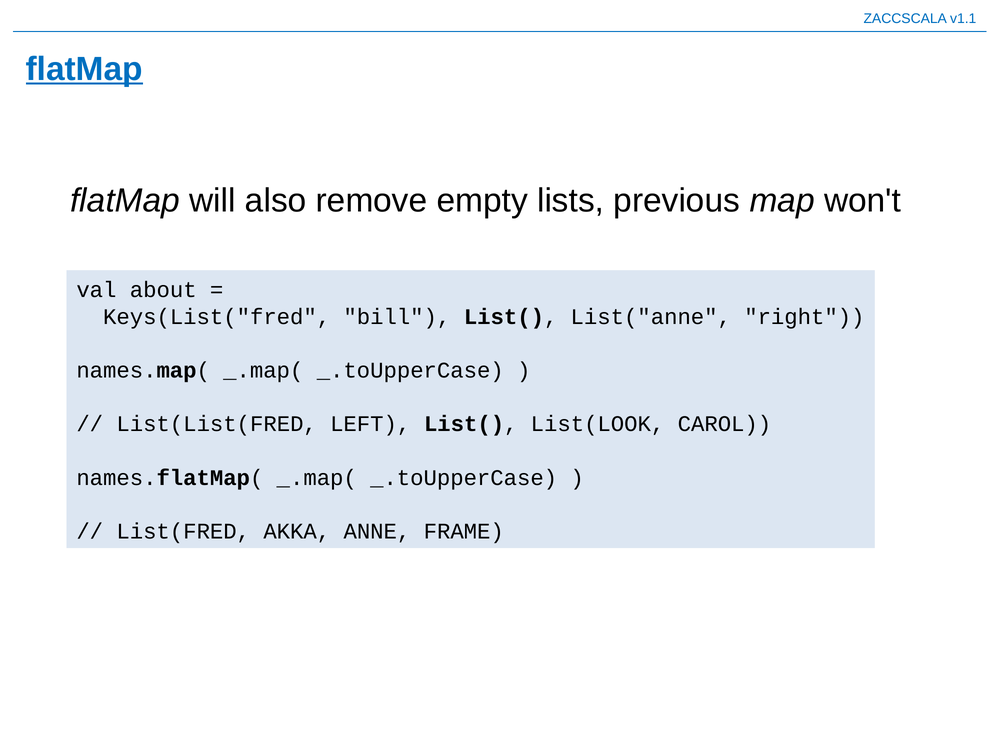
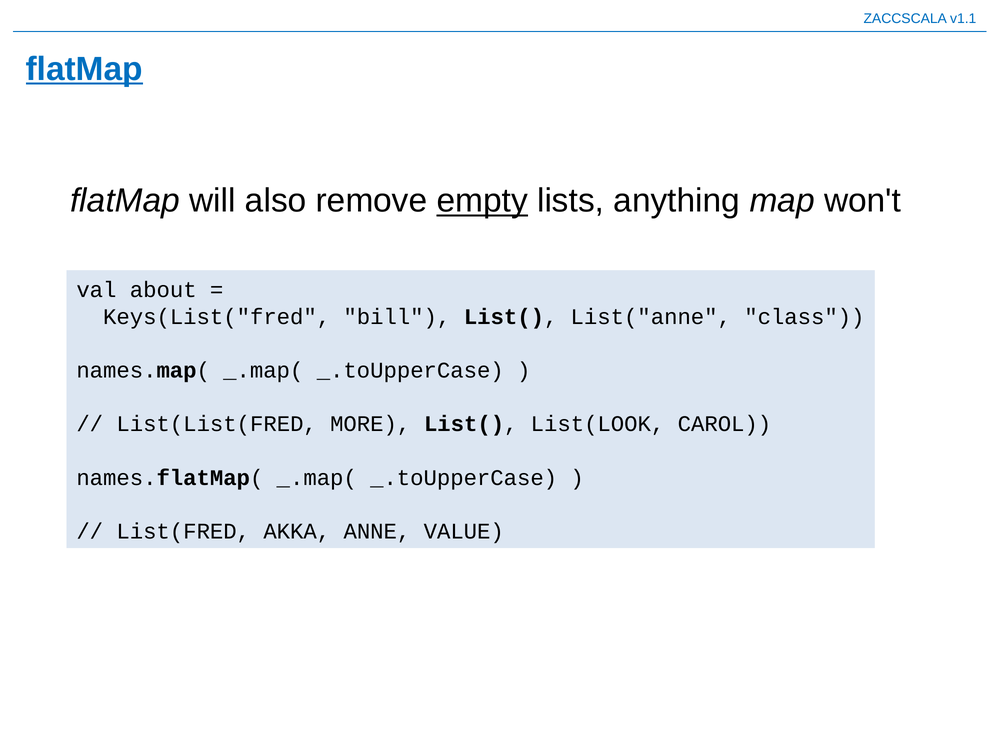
empty underline: none -> present (482, 201)
previous: previous -> anything (677, 201)
right: right -> class (804, 317)
LEFT: LEFT -> MORE (370, 424)
FRAME: FRAME -> VALUE (464, 531)
